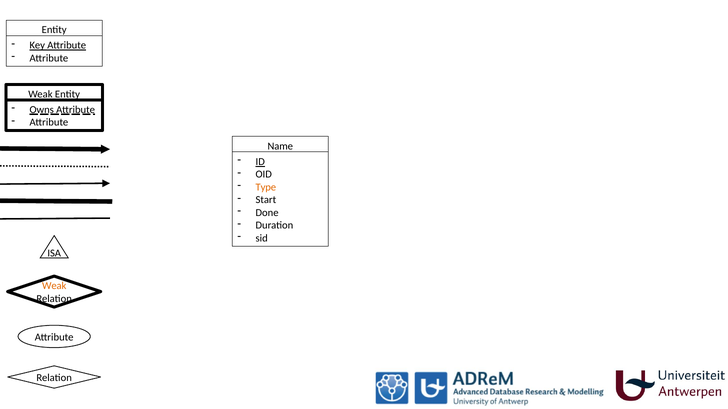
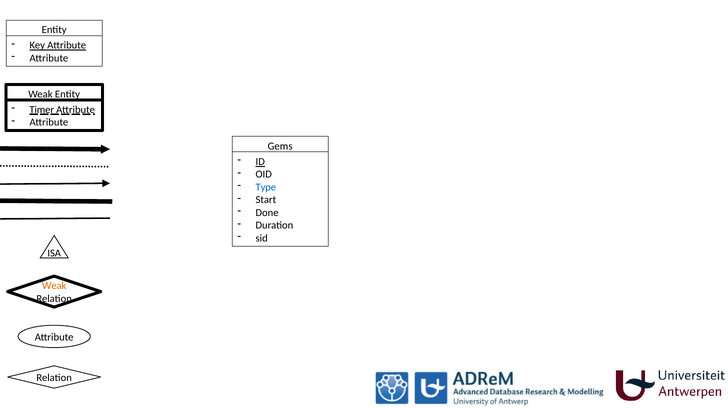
Owns: Owns -> Timer (42, 110)
Name: Name -> Gems (280, 146)
Type colour: orange -> blue (266, 187)
